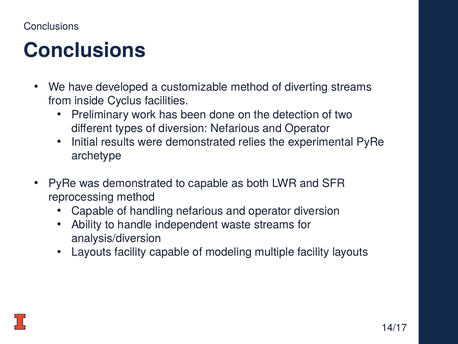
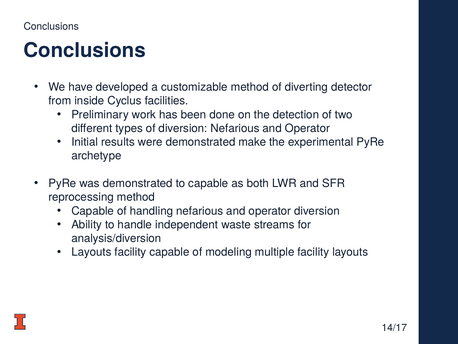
diverting streams: streams -> detector (352, 87)
relies: relies -> make (252, 142)
